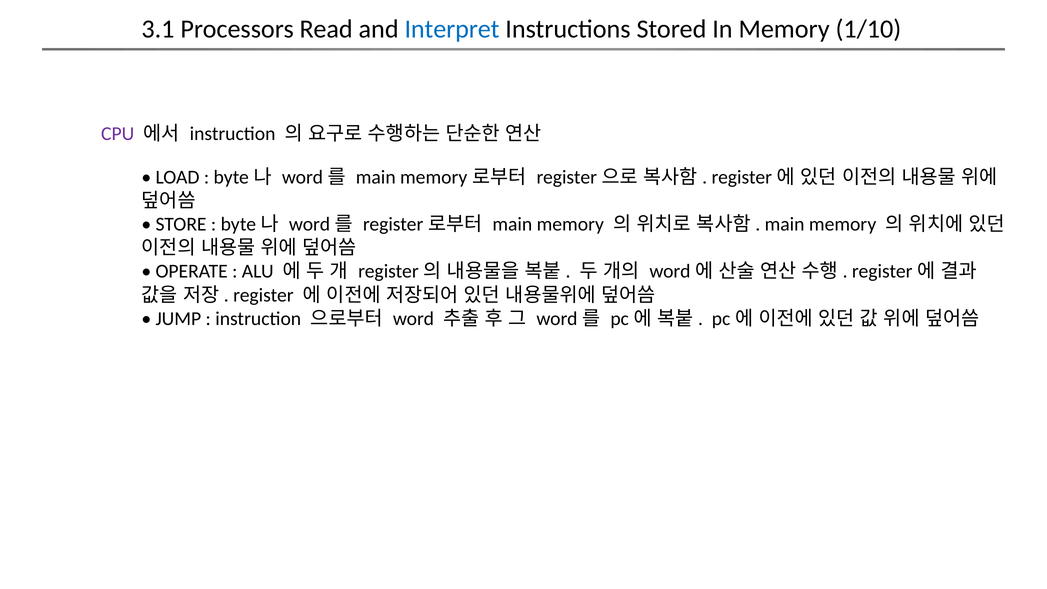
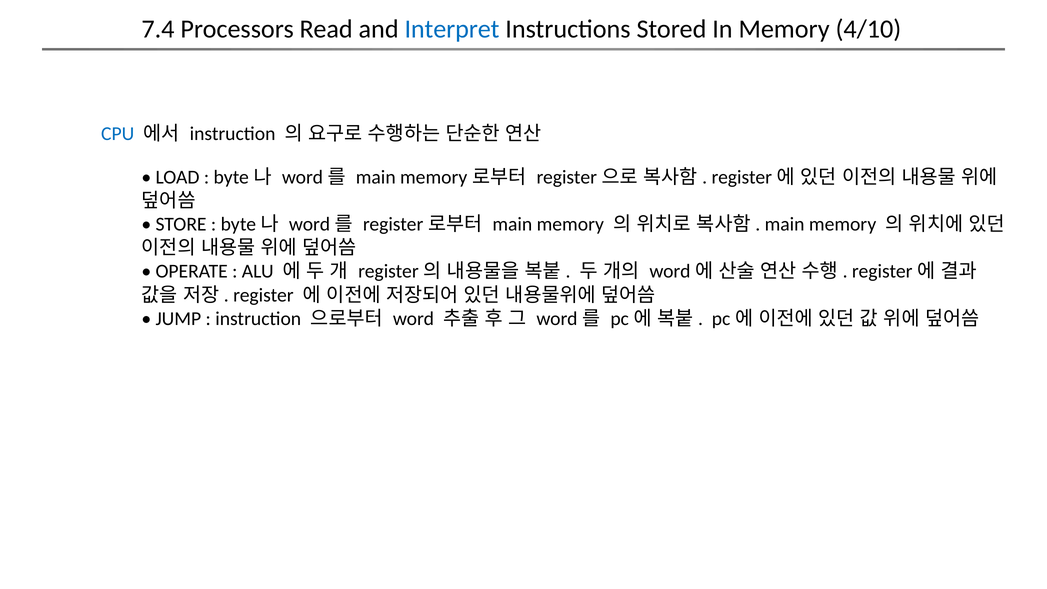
3.1: 3.1 -> 7.4 (158, 29)
1/10: 1/10 -> 4/10 (868, 29)
CPU colour: purple -> blue (118, 134)
